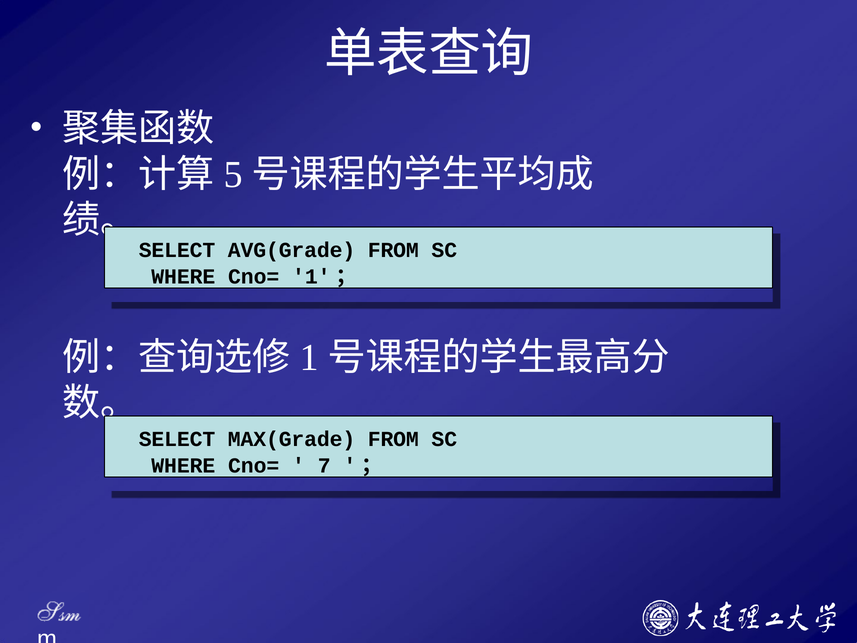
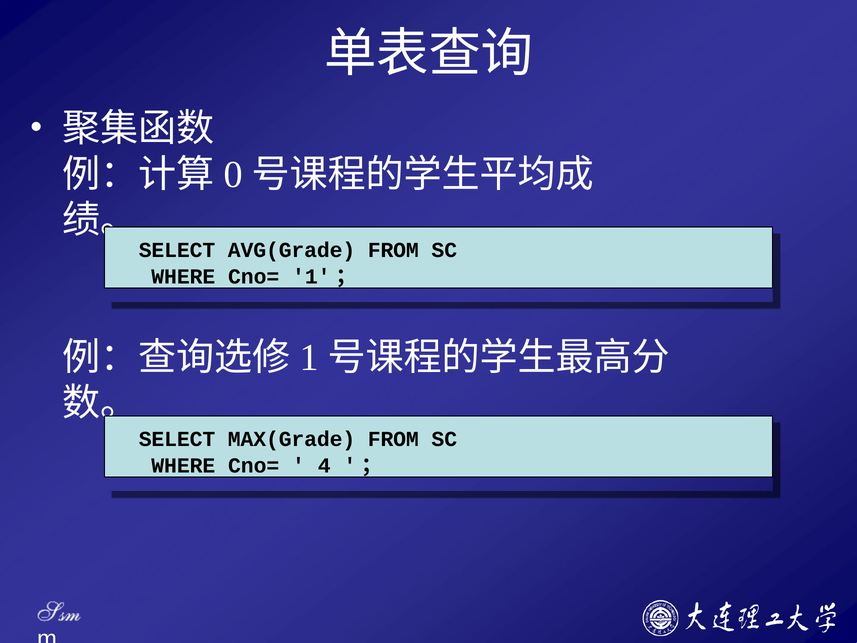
5: 5 -> 0 (233, 175)
7: 7 -> 4 (324, 466)
